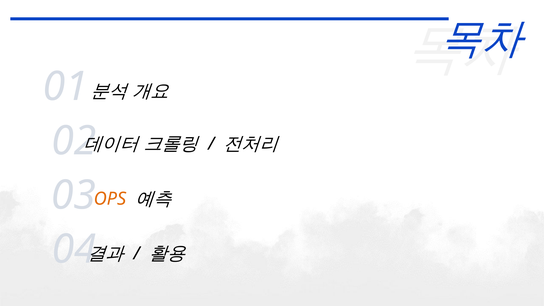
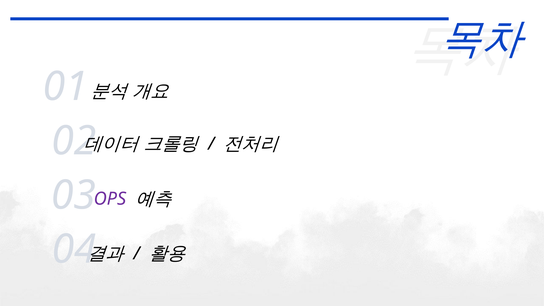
OPS colour: orange -> purple (110, 199)
